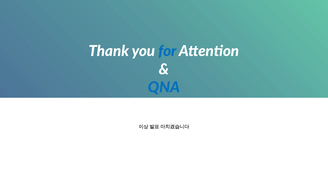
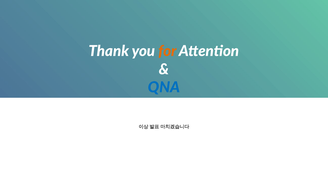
for colour: blue -> orange (167, 51)
